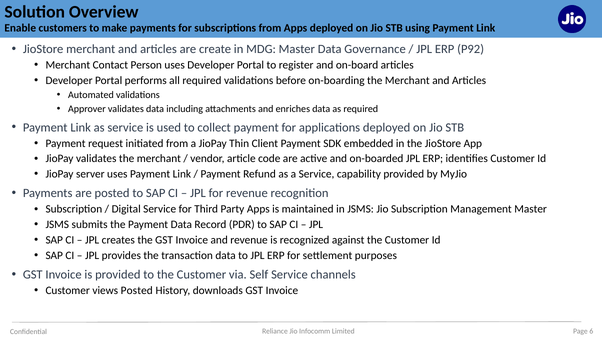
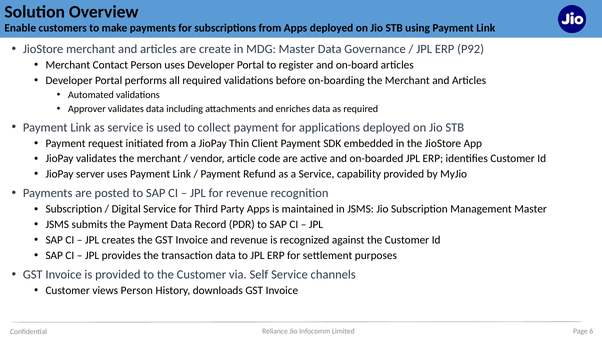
views Posted: Posted -> Person (137, 290)
